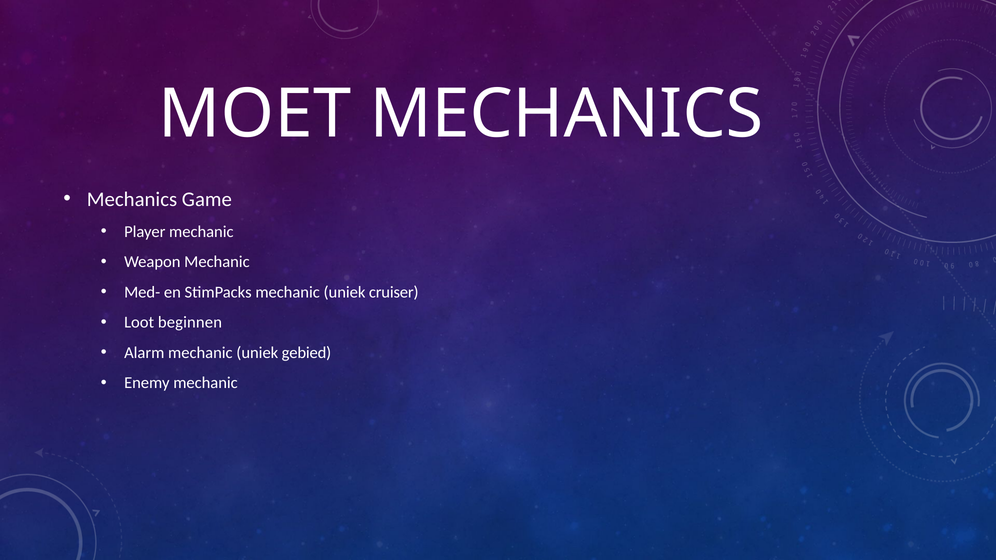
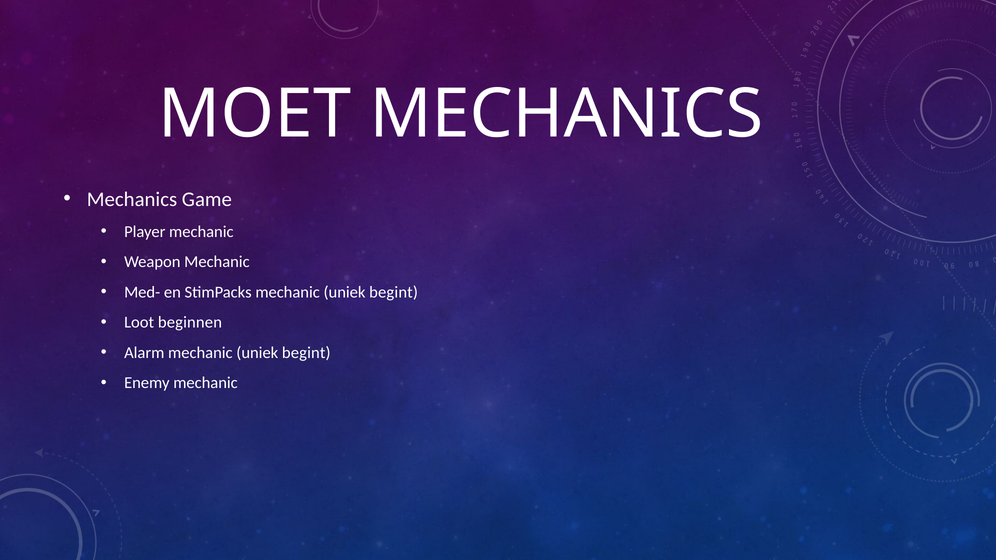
StimPacks mechanic uniek cruiser: cruiser -> begint (394, 292)
Alarm mechanic uniek gebied: gebied -> begint (306, 353)
